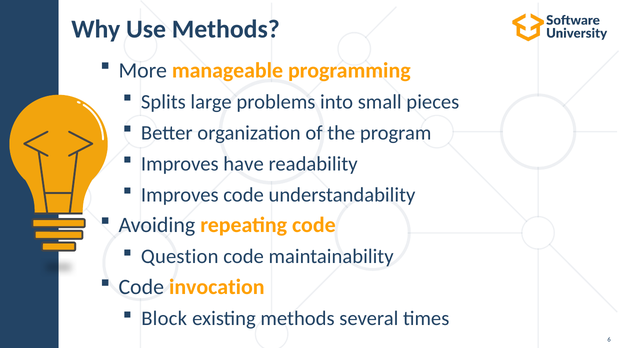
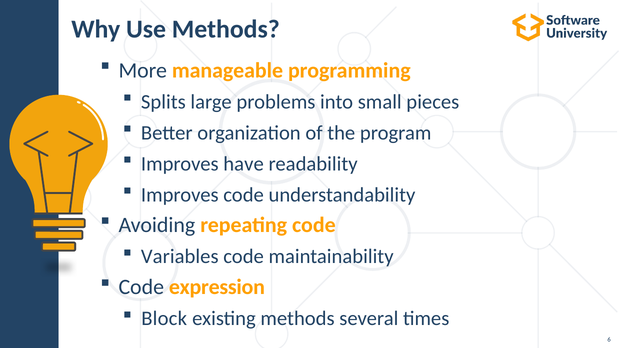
Question: Question -> Variables (180, 257)
invocation: invocation -> expression (217, 287)
